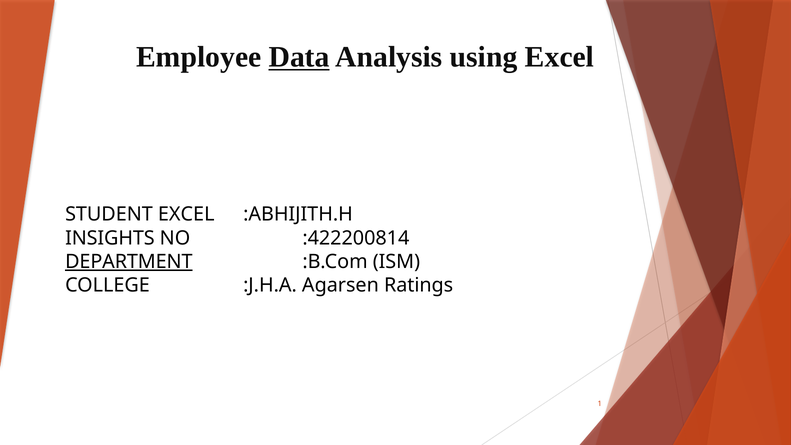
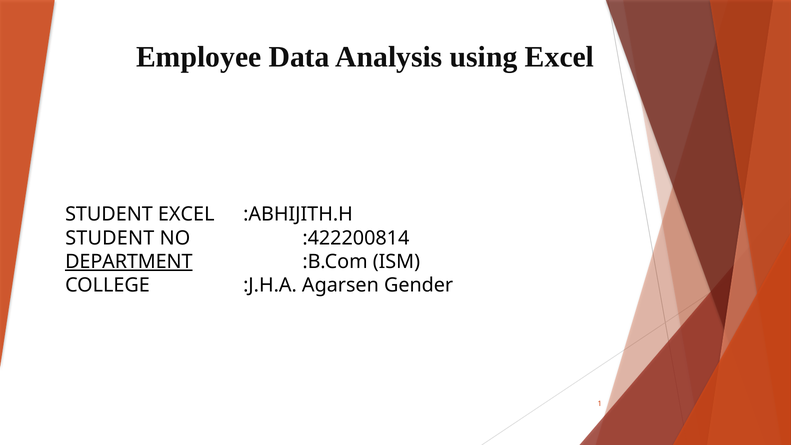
Data underline: present -> none (299, 57)
INSIGHTS: INSIGHTS -> STUDENT (110, 238)
Ratings: Ratings -> Gender (419, 285)
